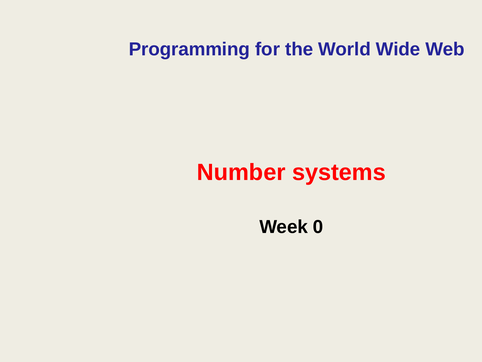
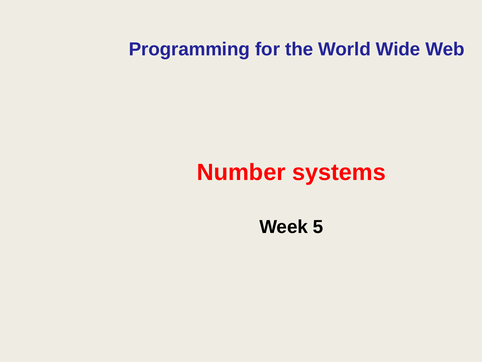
0: 0 -> 5 (318, 227)
